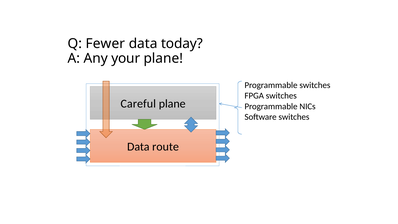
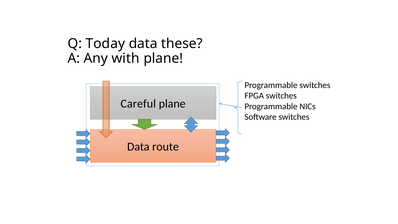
Fewer: Fewer -> Today (105, 43)
today: today -> these (182, 43)
your: your -> with (126, 58)
